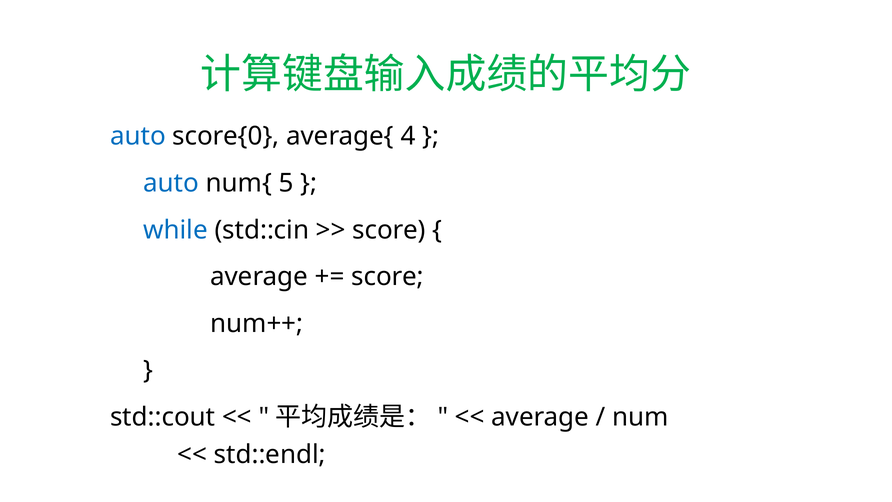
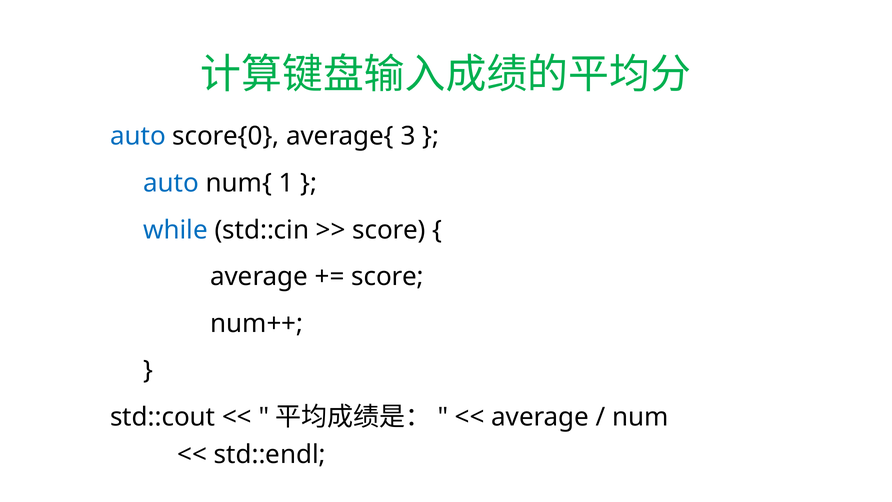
4: 4 -> 3 (408, 136)
5: 5 -> 1 (286, 183)
